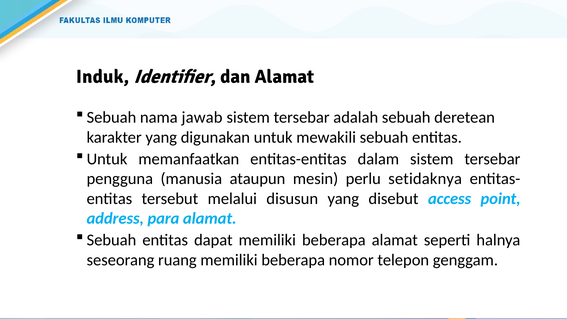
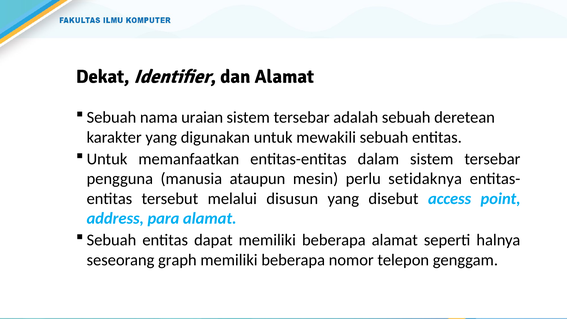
Induk: Induk -> Dekat (103, 77)
jawab: jawab -> uraian (202, 117)
ruang: ruang -> graph (177, 260)
